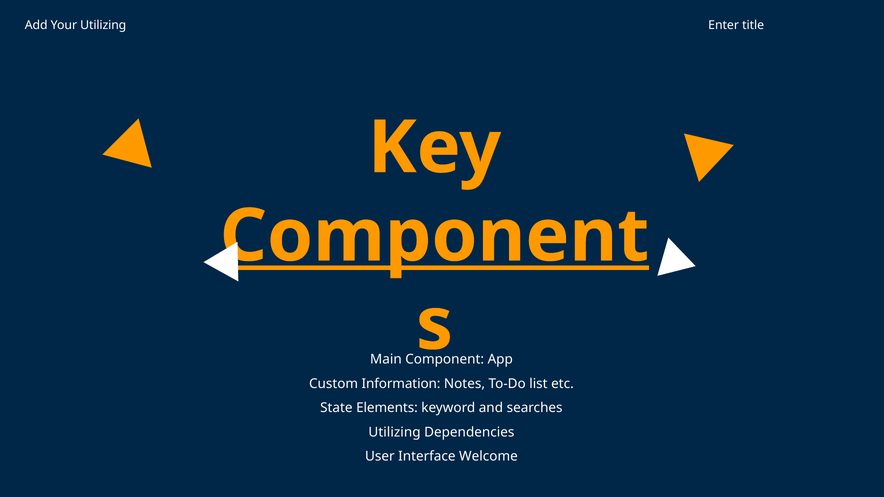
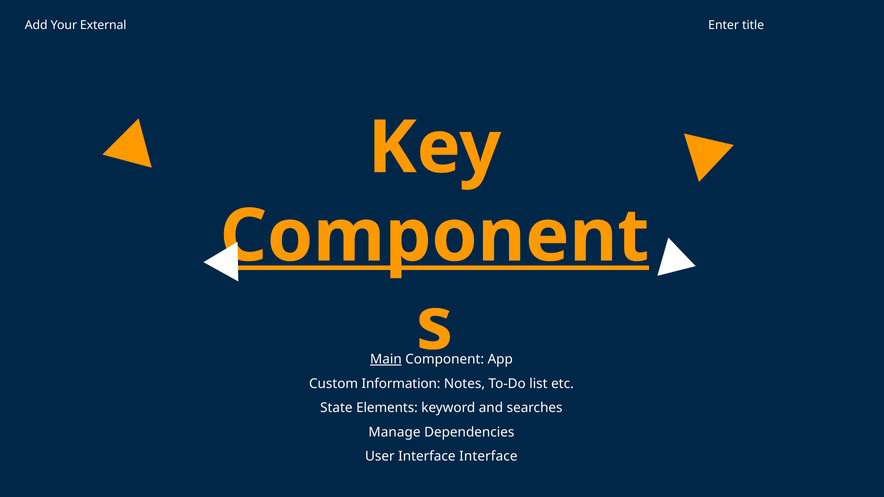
Your Utilizing: Utilizing -> External (103, 25)
Main underline: none -> present (386, 359)
Utilizing: Utilizing -> Manage (395, 432)
Interface Welcome: Welcome -> Interface (488, 457)
